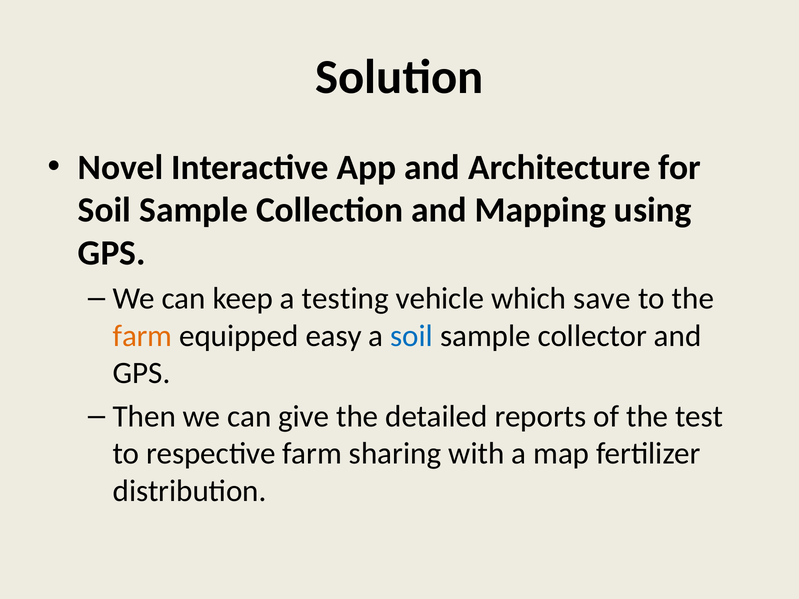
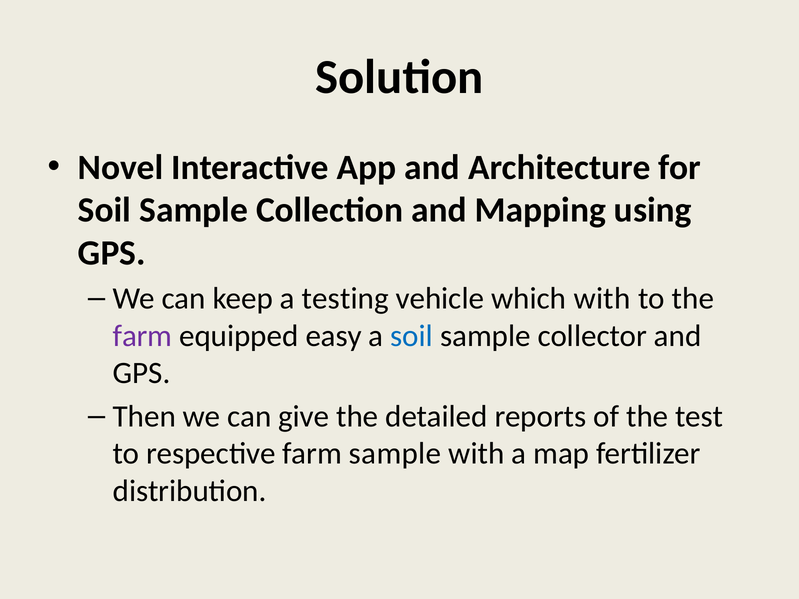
which save: save -> with (602, 299)
farm colour: orange -> purple (143, 336)
farm sharing: sharing -> sample (395, 454)
